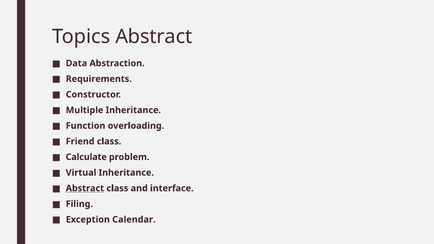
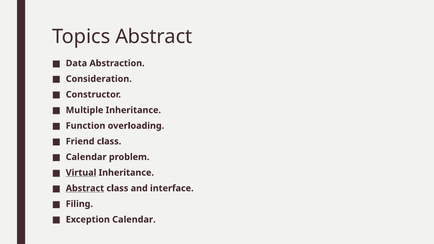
Requirements: Requirements -> Consideration (99, 79)
Calculate: Calculate -> Calendar (86, 157)
Virtual underline: none -> present (81, 173)
